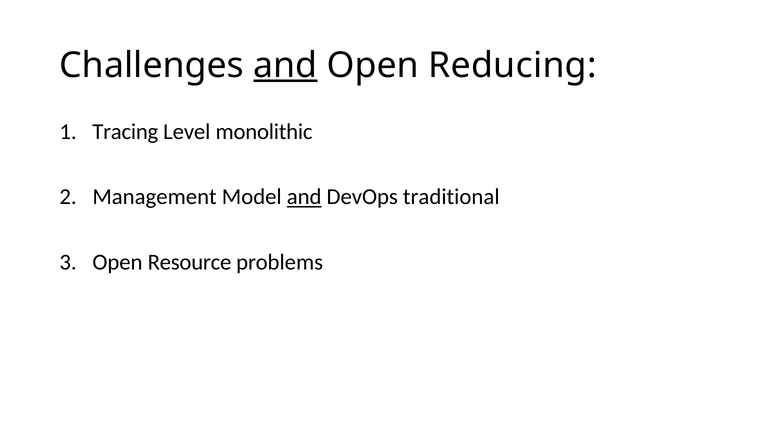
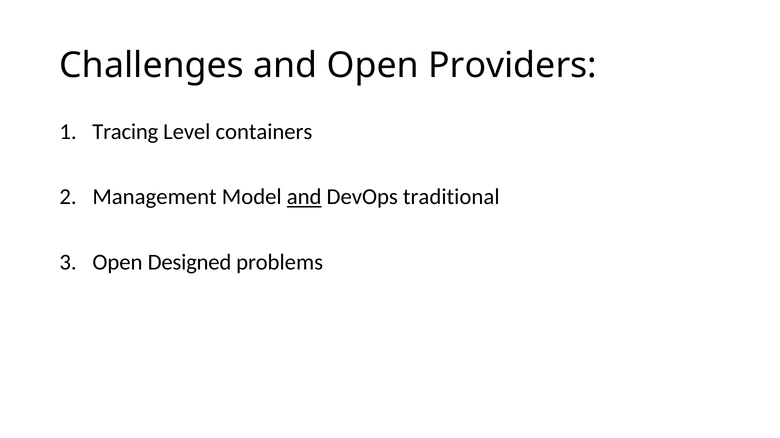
and underline: present -> none (285, 66)
Reducing: Reducing -> Providers (513, 66)
monolithic: monolithic -> containers (264, 132)
Resource: Resource -> Designed (189, 263)
